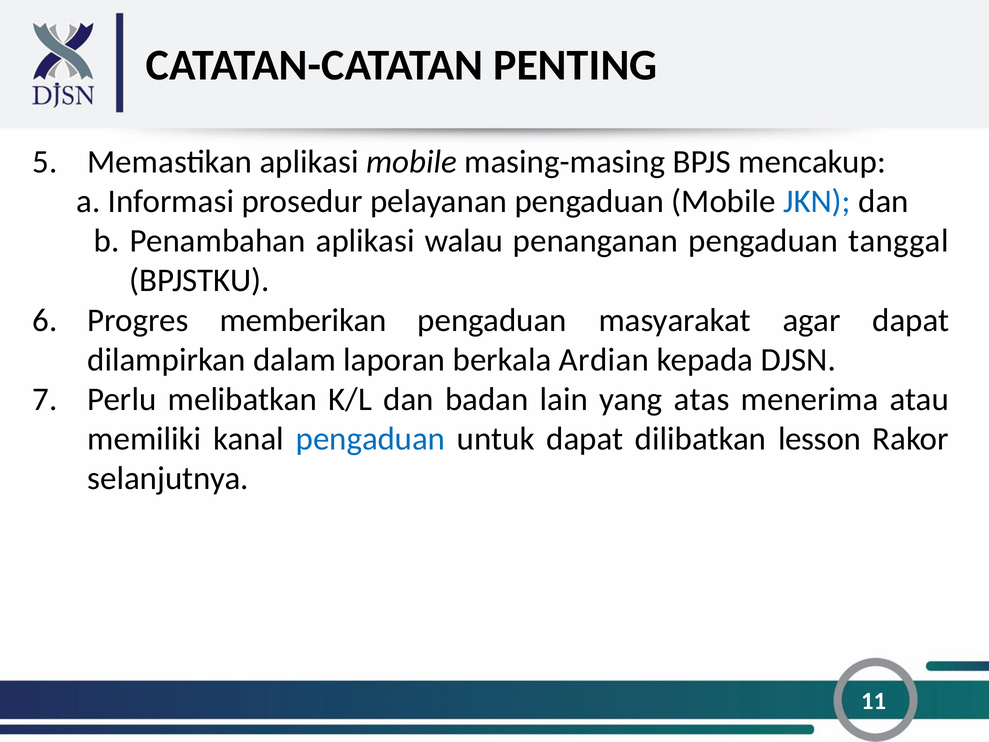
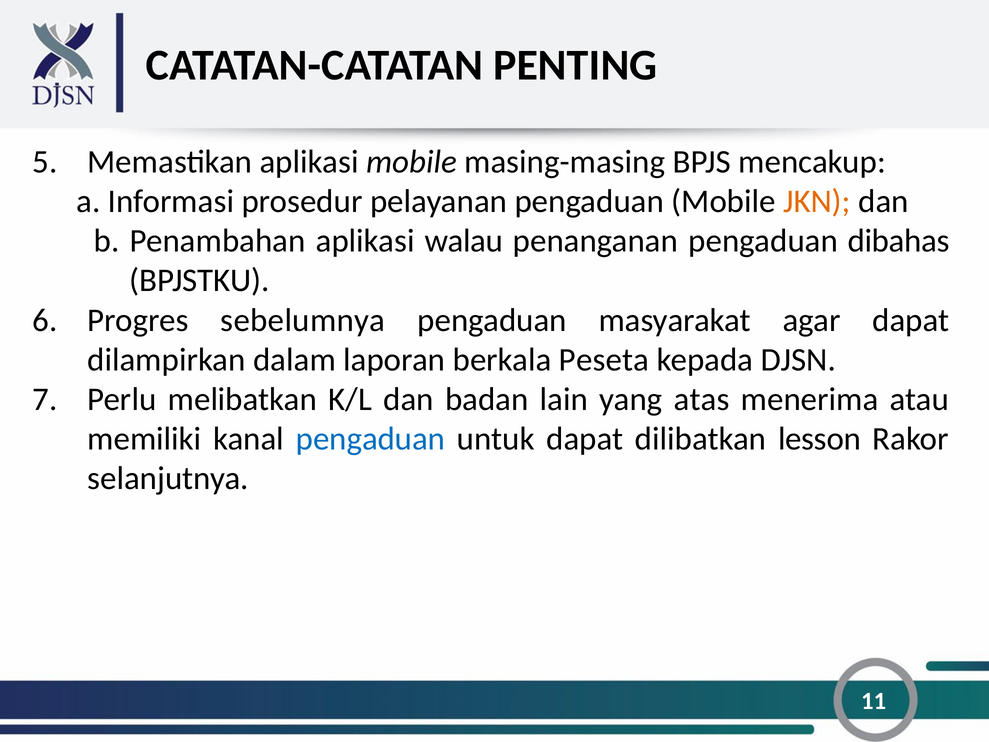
JKN colour: blue -> orange (817, 201)
tanggal: tanggal -> dibahas (899, 241)
memberikan: memberikan -> sebelumnya (303, 320)
Ardian: Ardian -> Peseta (604, 360)
